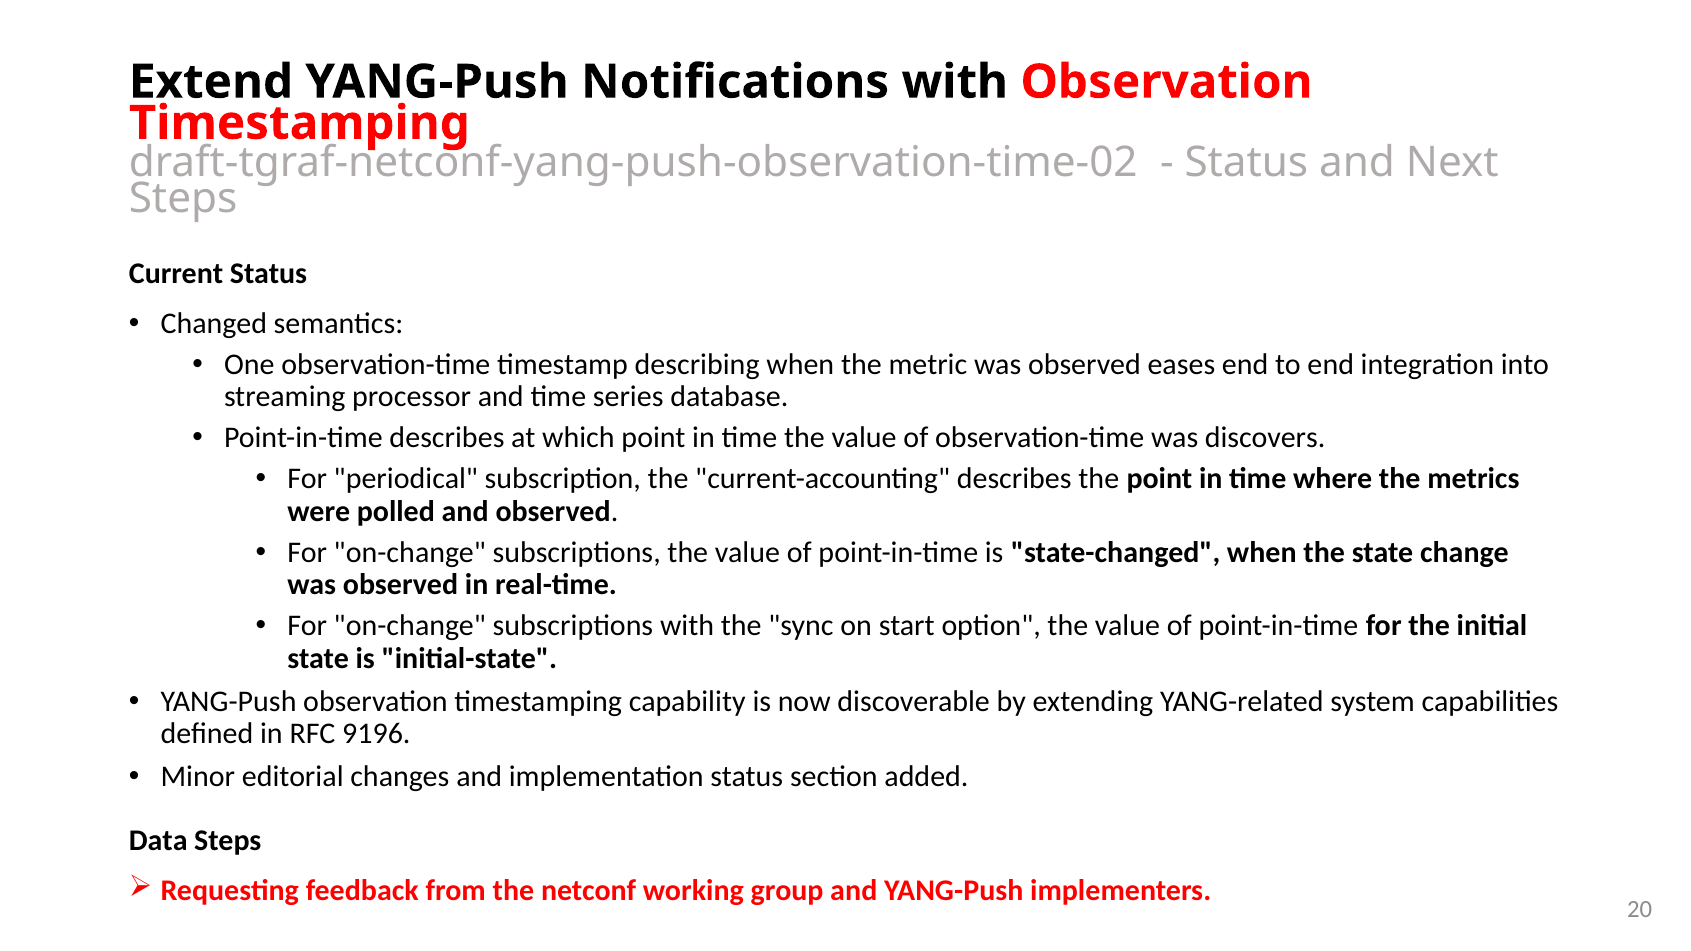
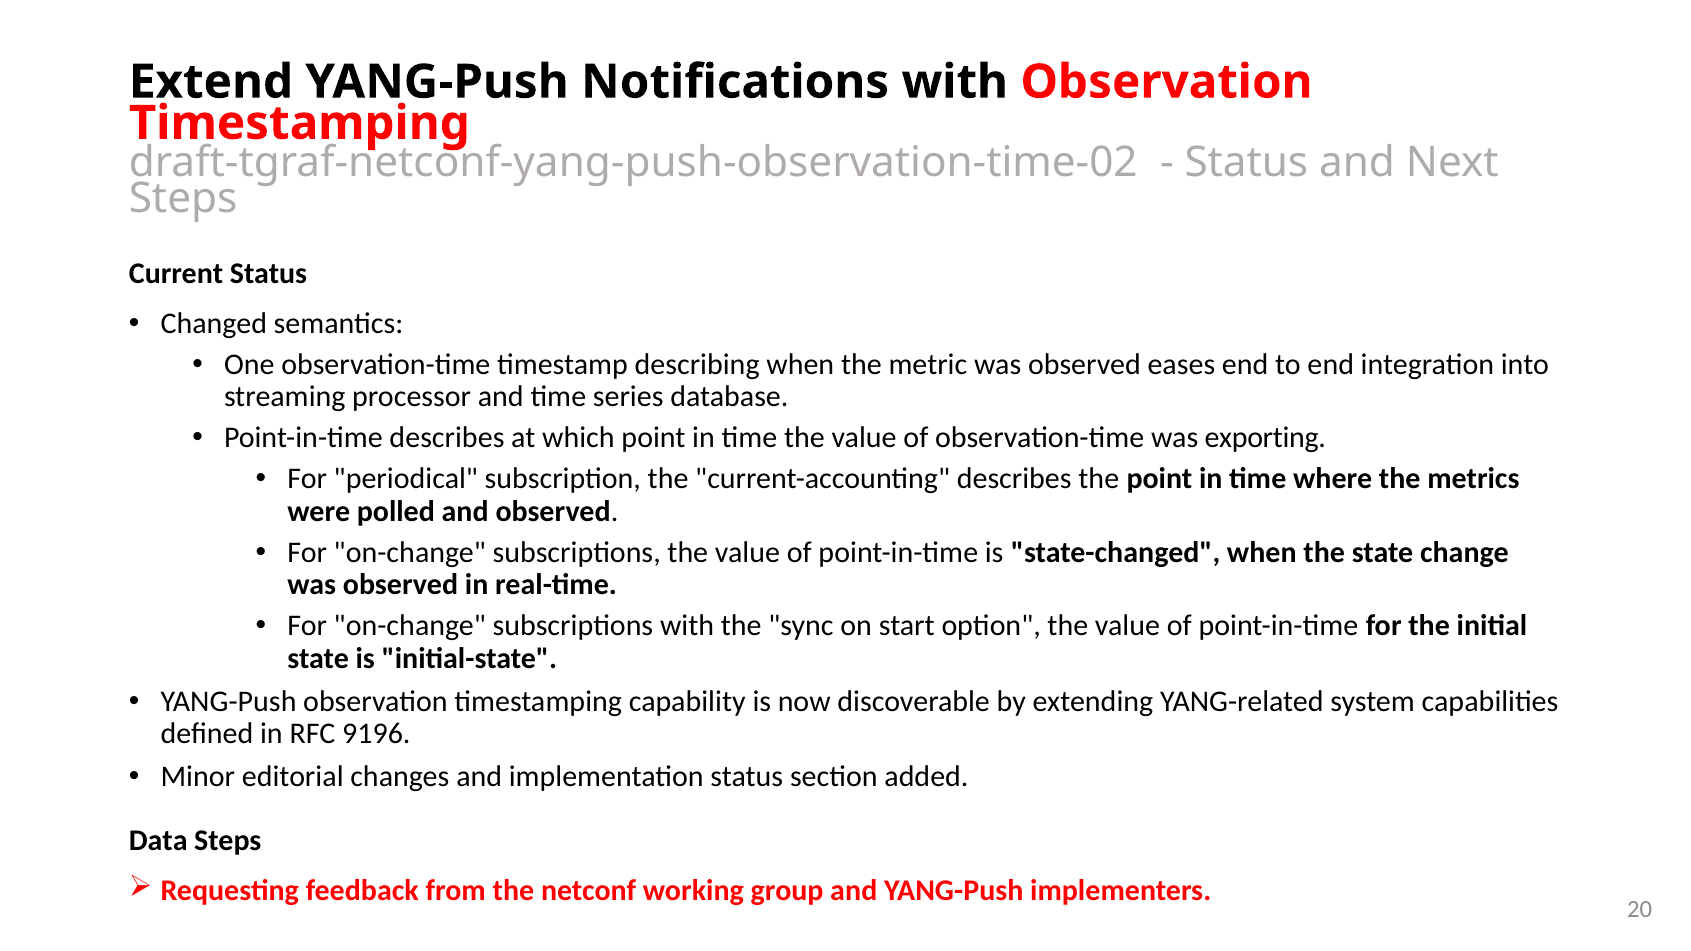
discovers: discovers -> exporting (1265, 438)
